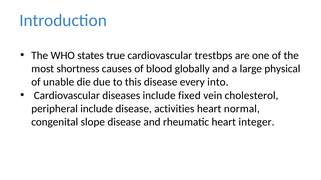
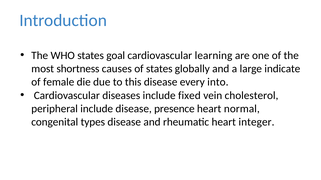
true: true -> goal (116, 56)
trestbps: trestbps -> learning (214, 56)
of blood: blood -> states (159, 69)
physical: physical -> indicate (282, 69)
unable: unable -> female (59, 82)
activities: activities -> presence (174, 109)
slope: slope -> types (93, 122)
